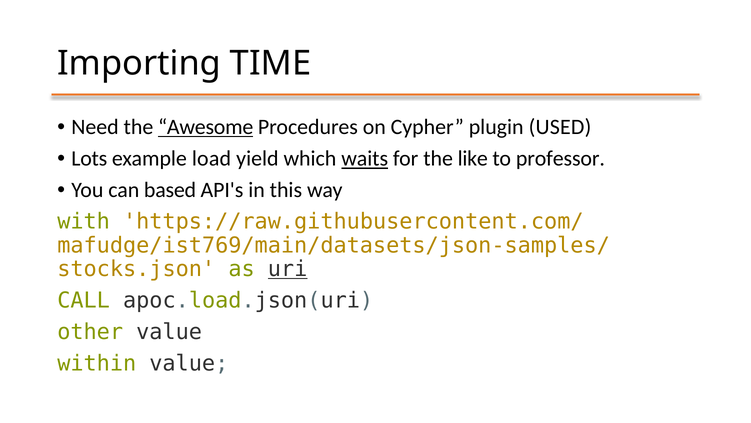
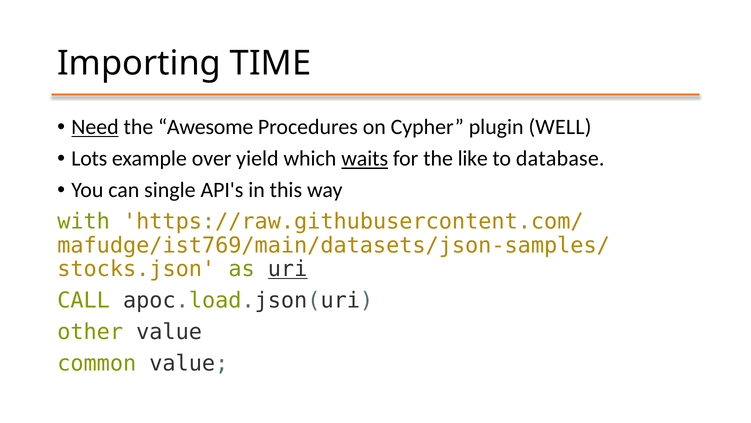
Need underline: none -> present (95, 127)
Awesome underline: present -> none (206, 127)
USED: USED -> WELL (560, 127)
load: load -> over (212, 158)
professor: professor -> database (560, 158)
based: based -> single (170, 190)
within: within -> common (97, 363)
